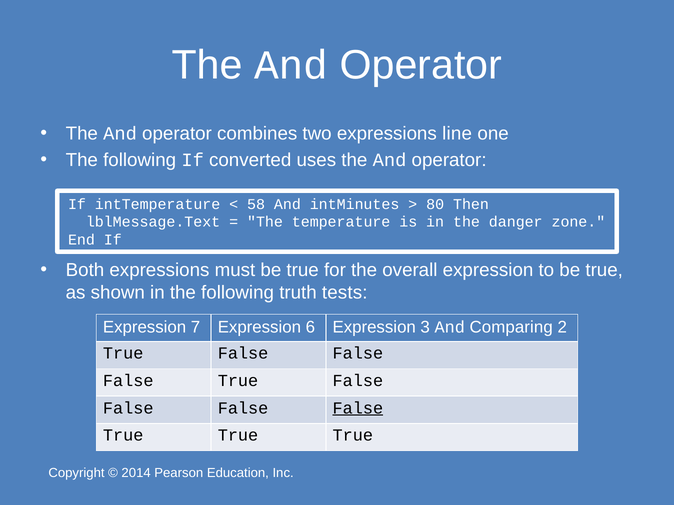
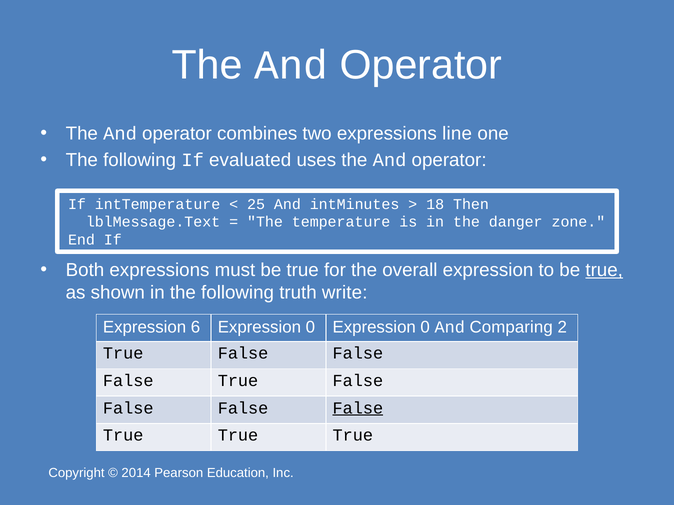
converted: converted -> evaluated (250, 160)
58: 58 -> 25 (256, 204)
80: 80 -> 18 (435, 204)
true underline: none -> present (604, 270)
tests: tests -> write (345, 293)
7: 7 -> 6 (196, 328)
6: 6 -> 0 (310, 328)
3: 3 -> 0 (425, 328)
